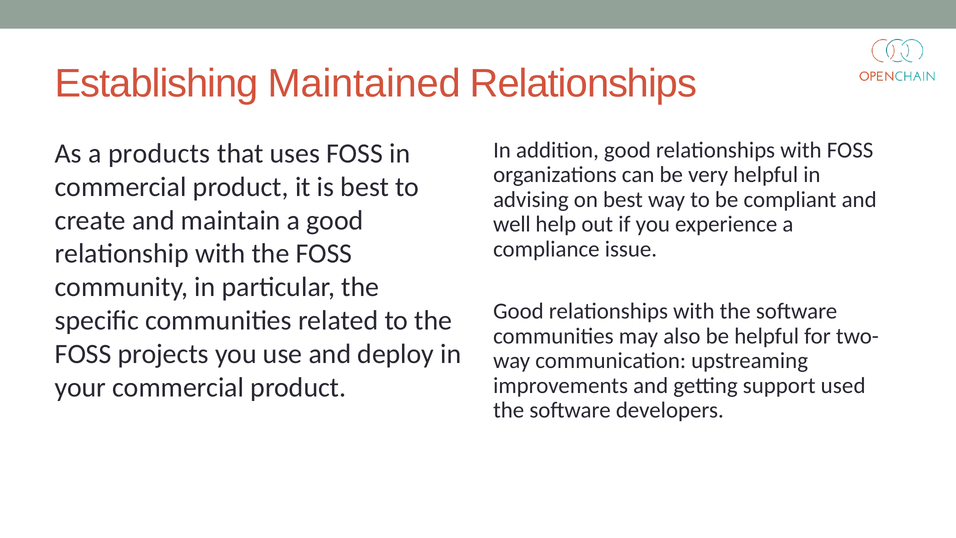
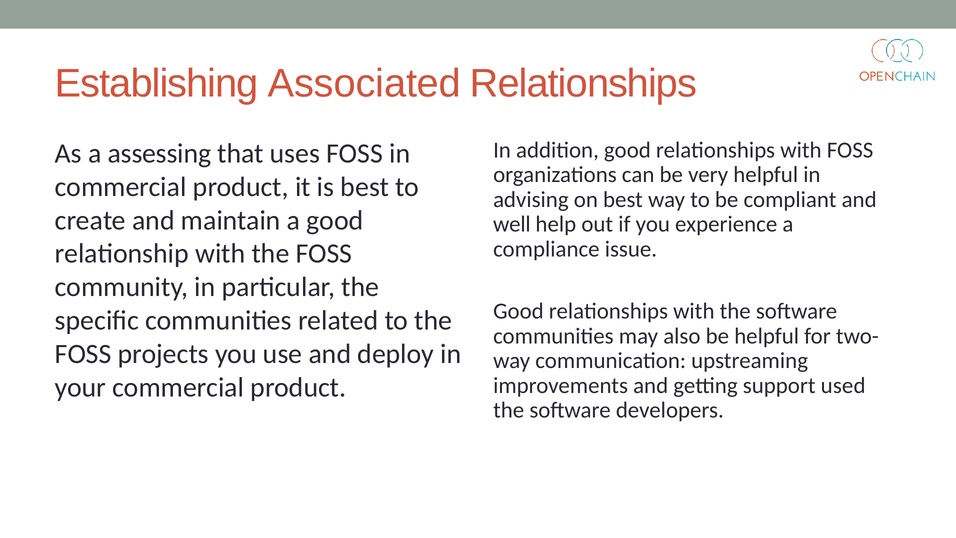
Maintained: Maintained -> Associated (364, 83)
products: products -> assessing (159, 153)
